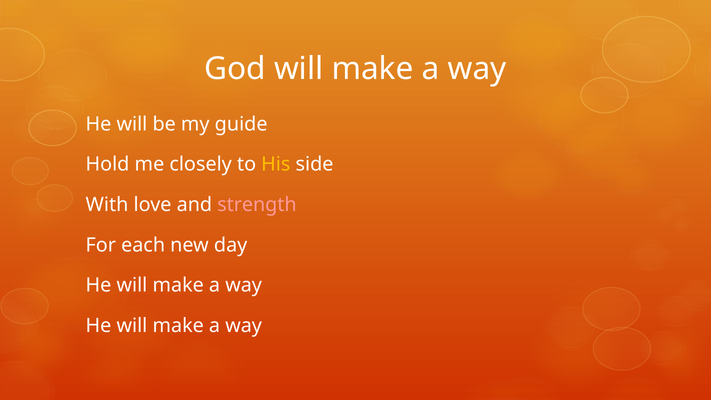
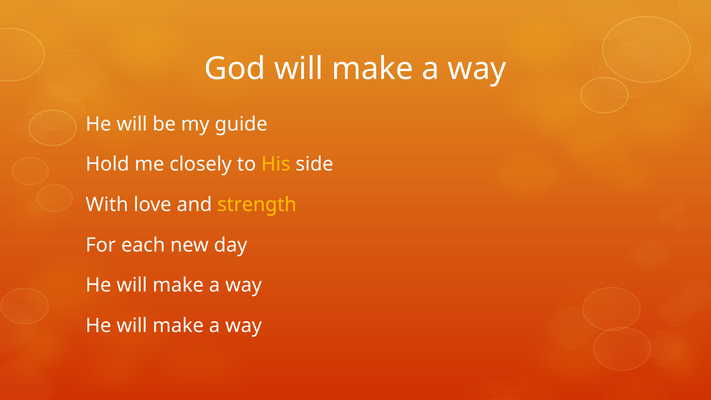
strength colour: pink -> yellow (257, 205)
